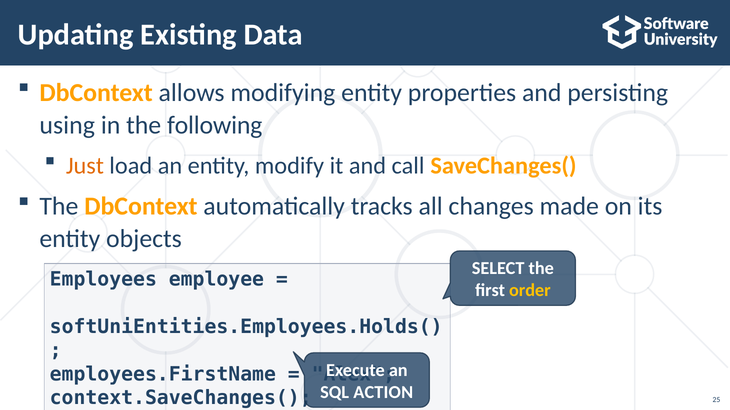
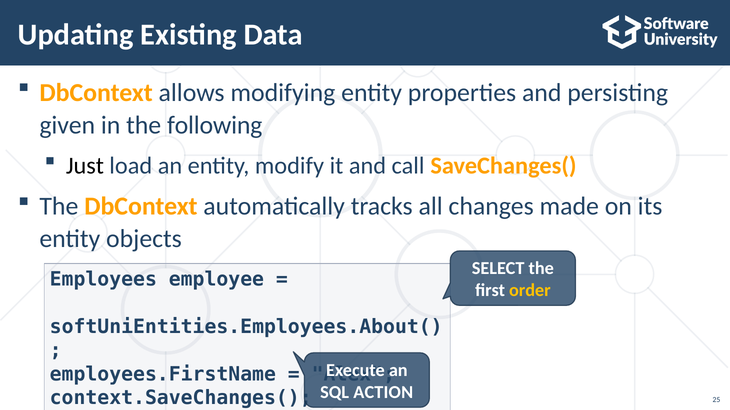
using: using -> given (67, 125)
Just colour: orange -> black (85, 166)
softUniEntities.Employees.Holds(: softUniEntities.Employees.Holds( -> softUniEntities.Employees.About( (246, 327)
